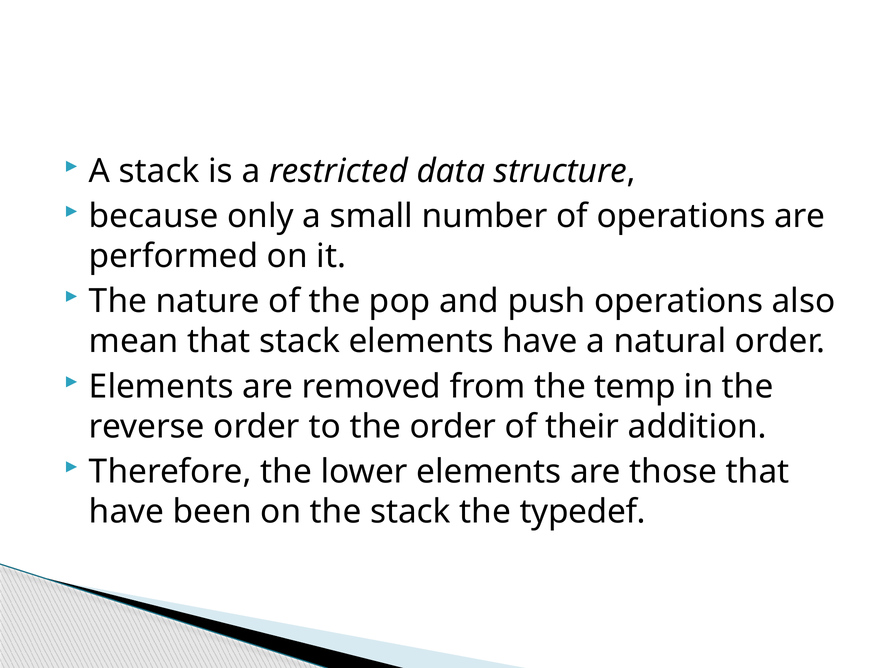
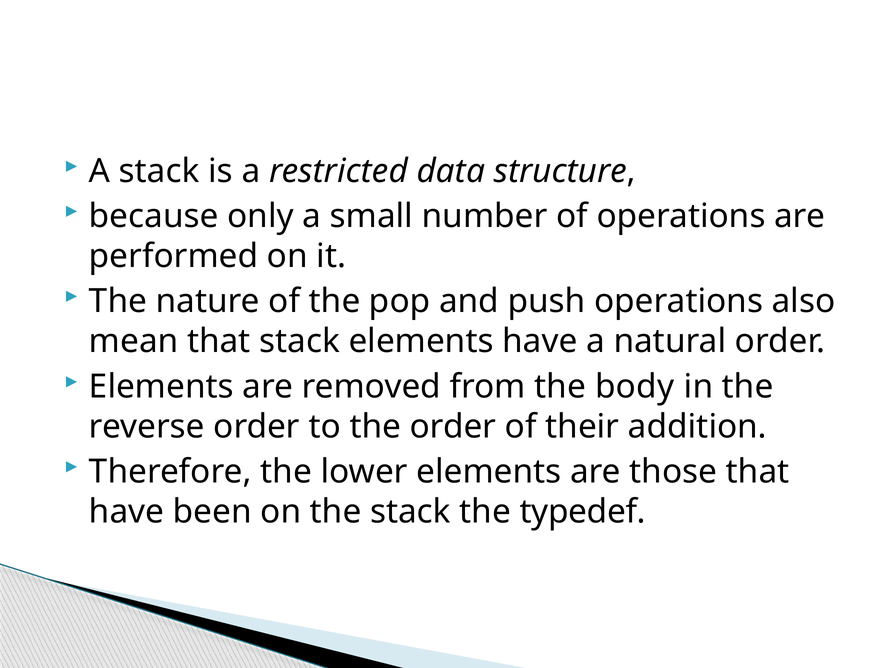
temp: temp -> body (635, 387)
